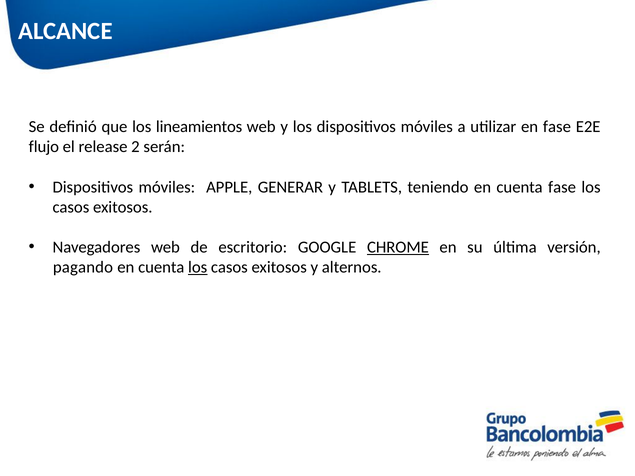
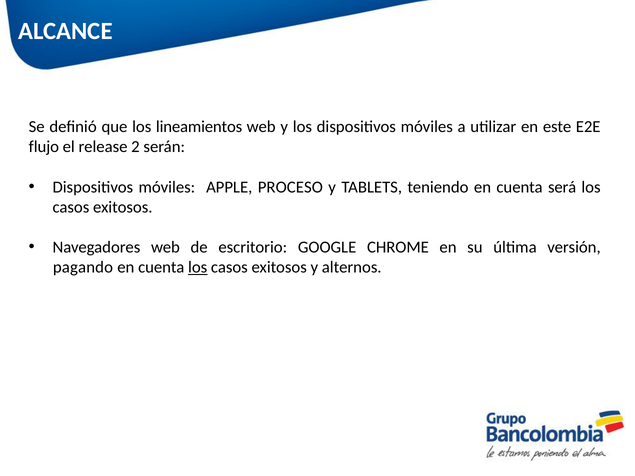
en fase: fase -> este (557, 127)
GENERAR: GENERAR -> PROCESO (290, 187)
cuenta fase: fase -> será (562, 187)
CHROME underline: present -> none (398, 247)
